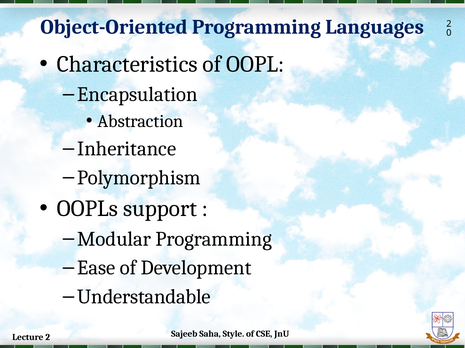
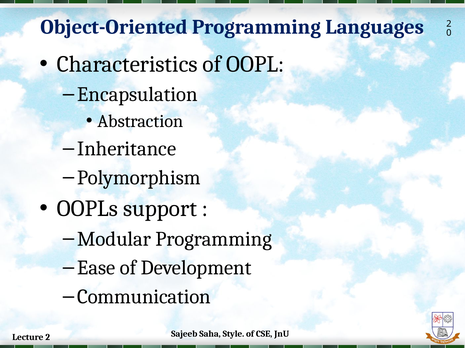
Understandable: Understandable -> Communication (144, 297)
